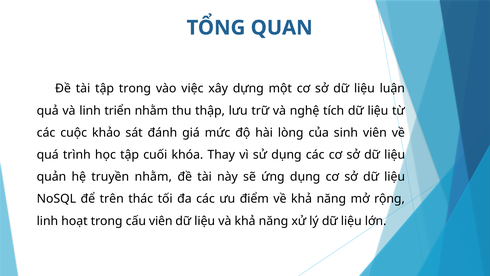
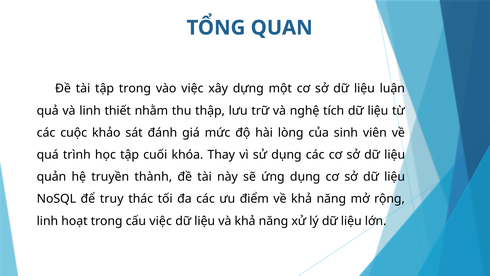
triển: triển -> thiết (118, 110)
truyền nhằm: nhằm -> thành (153, 177)
trên: trên -> truy (112, 199)
cấu viên: viên -> việc (161, 221)
